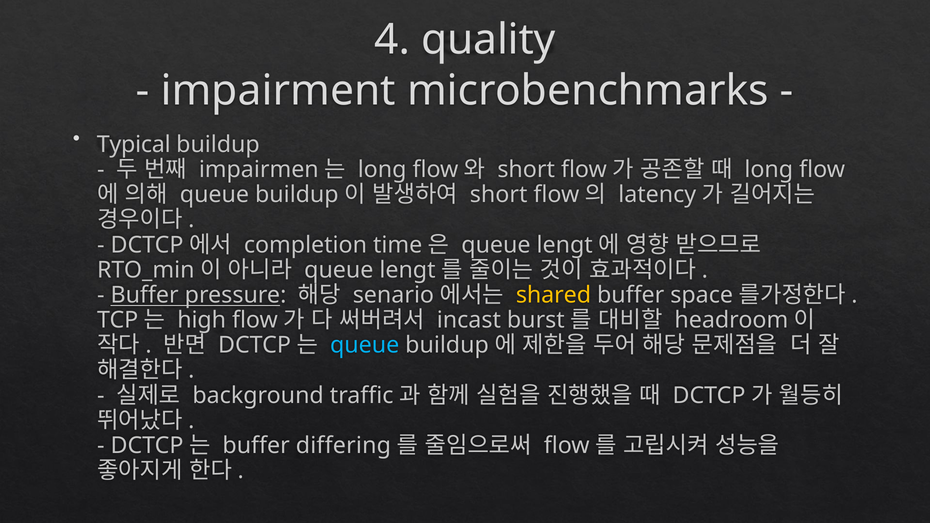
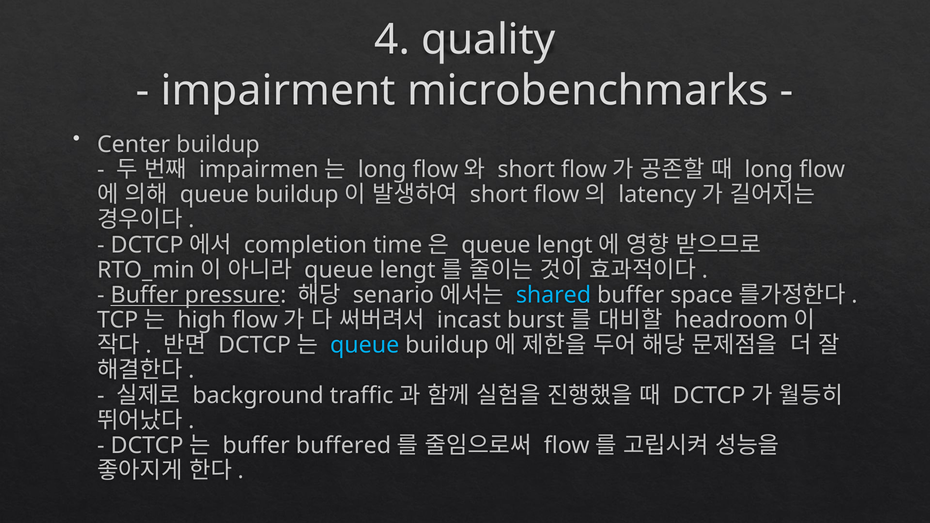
Typical: Typical -> Center (134, 145)
shared colour: yellow -> light blue (553, 295)
differing: differing -> buffered (343, 446)
